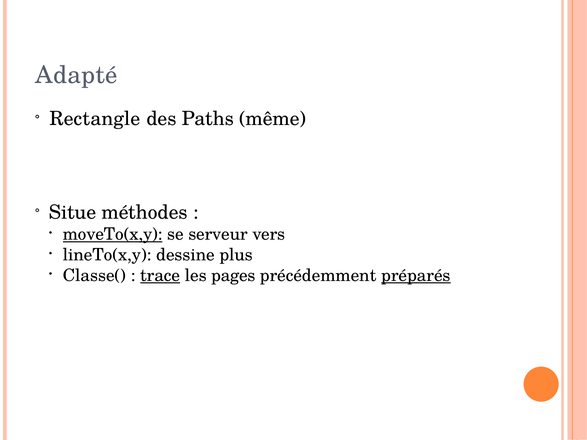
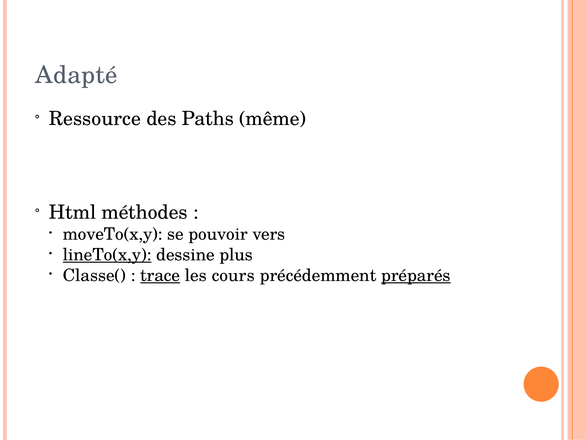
Rectangle: Rectangle -> Ressource (95, 119)
Situe: Situe -> Html (73, 213)
moveTo(x,y underline: present -> none (113, 234)
serveur: serveur -> pouvoir (218, 234)
lineTo(x,y underline: none -> present (107, 255)
pages: pages -> cours (233, 276)
